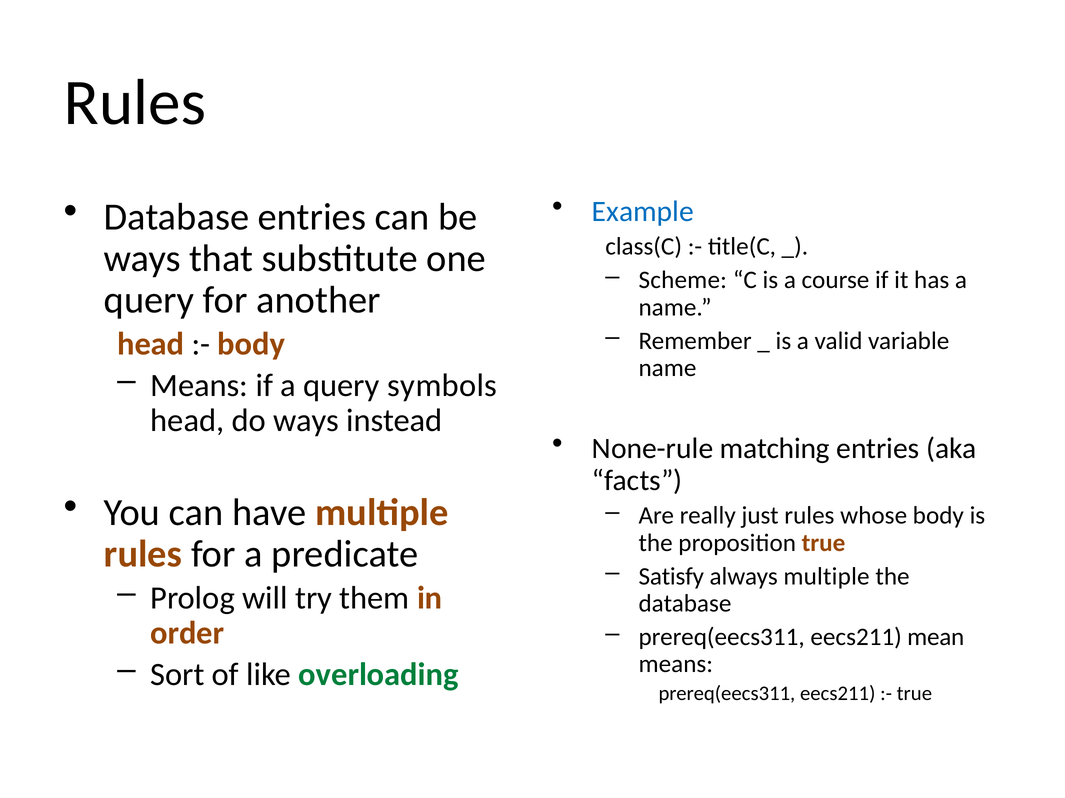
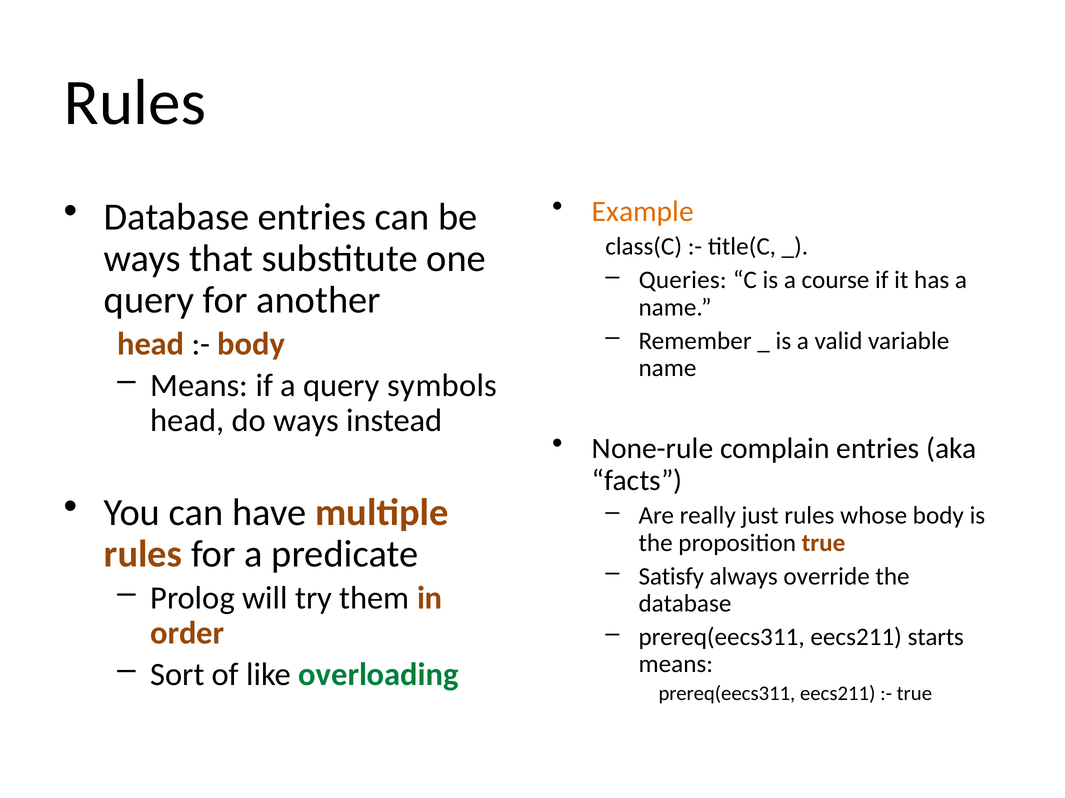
Example colour: blue -> orange (643, 212)
Scheme: Scheme -> Queries (683, 280)
matching: matching -> complain (775, 449)
always multiple: multiple -> override (827, 577)
mean: mean -> starts (936, 638)
